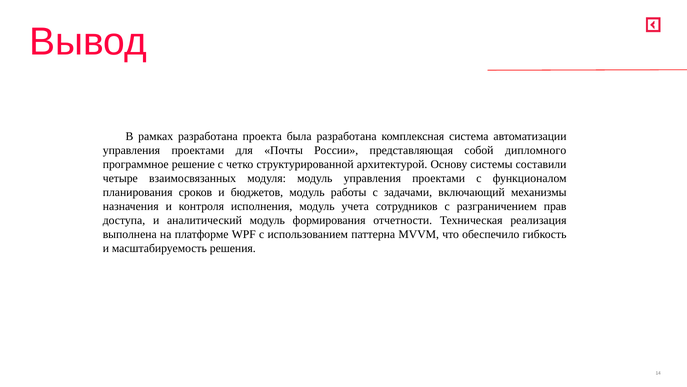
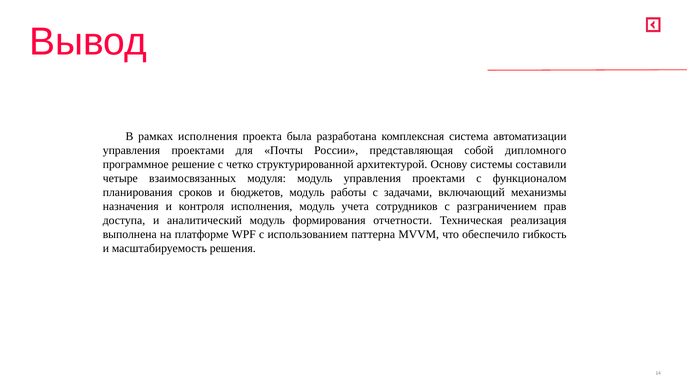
рамках разработана: разработана -> исполнения (208, 136)
